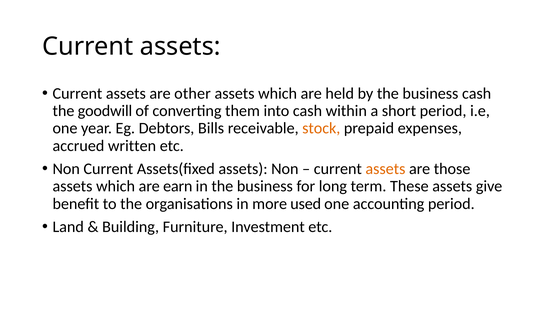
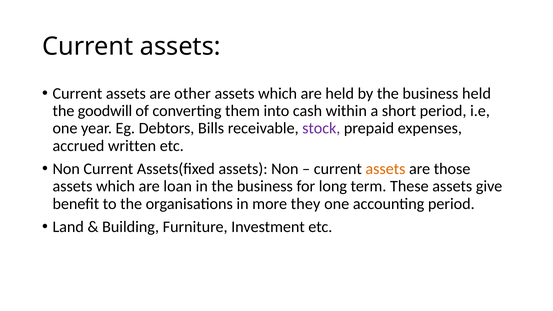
business cash: cash -> held (476, 93)
stock colour: orange -> purple (321, 128)
earn: earn -> loan (178, 186)
used: used -> they (306, 204)
